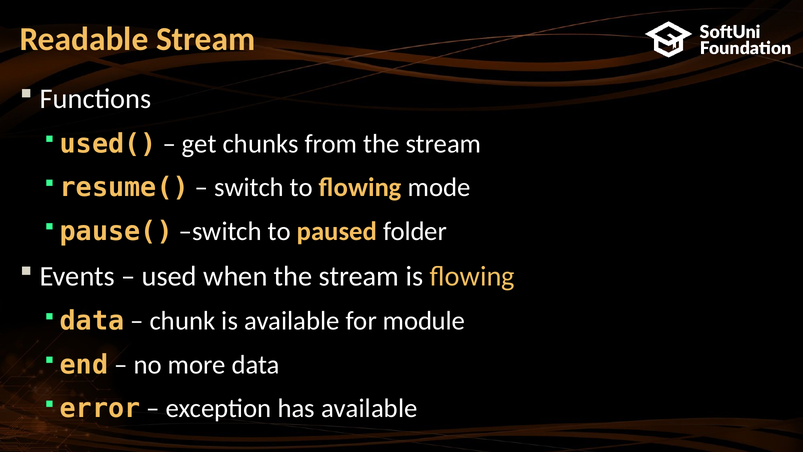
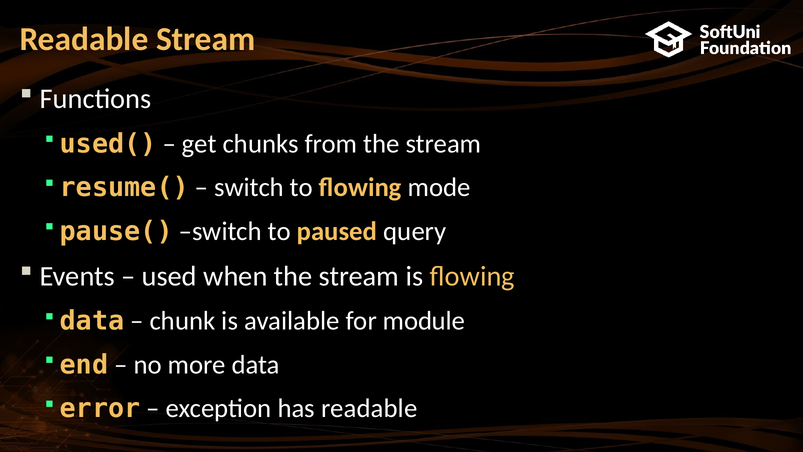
folder: folder -> query (415, 231)
has available: available -> readable (369, 408)
